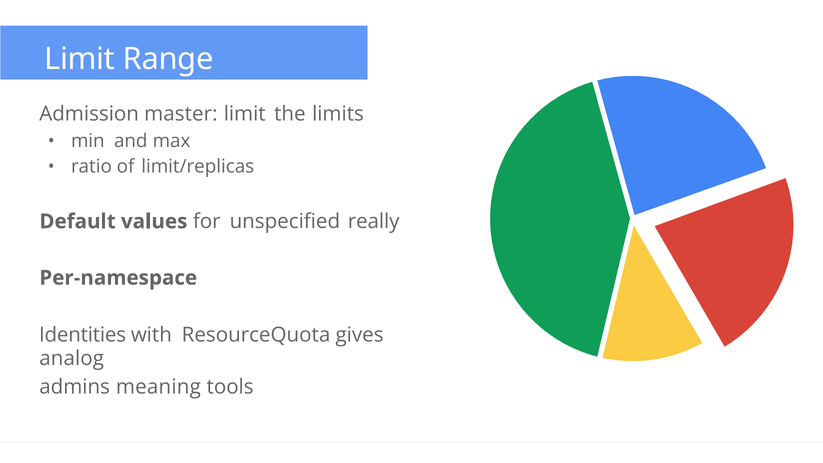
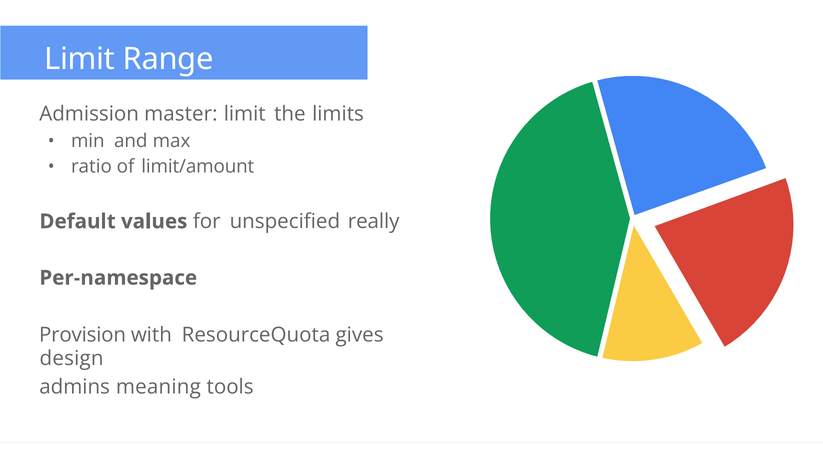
limit/replicas: limit/replicas -> limit/amount (198, 167)
Identities: Identities -> Provision (83, 335)
analog: analog -> design (72, 359)
